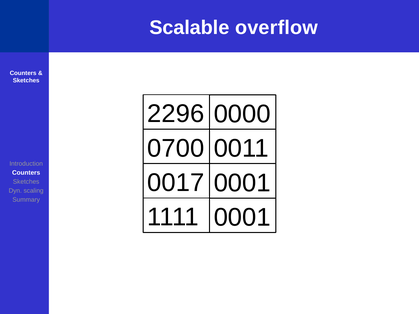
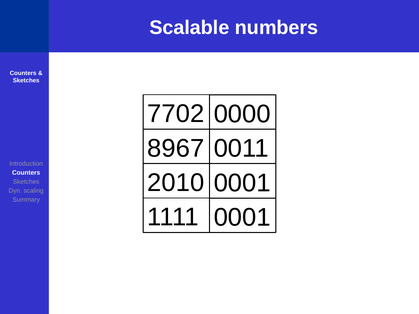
overflow: overflow -> numbers (277, 28)
2296: 2296 -> 7702 (176, 114)
0700: 0700 -> 8967 (176, 148)
0017: 0017 -> 2010 (176, 183)
